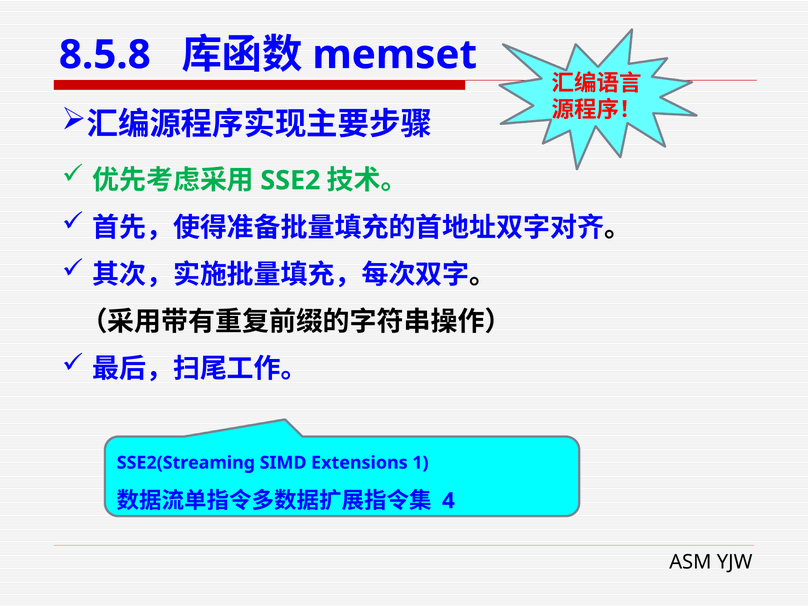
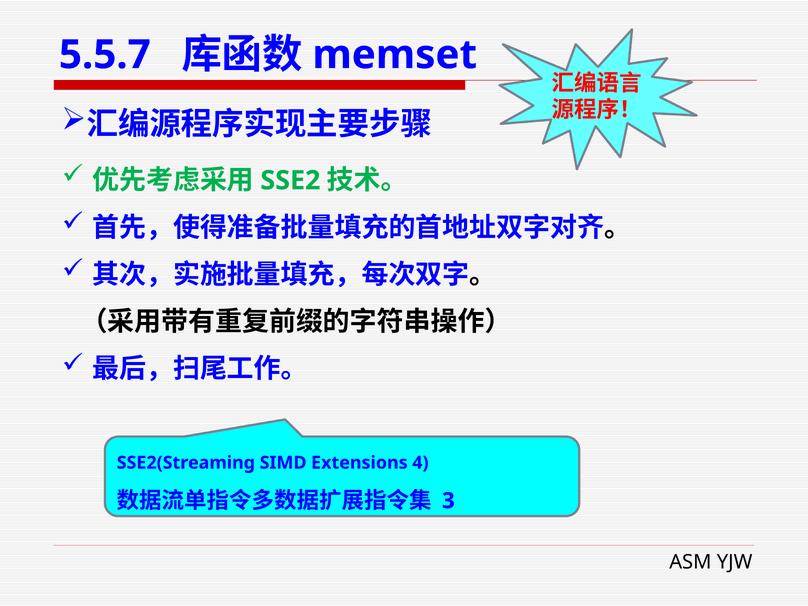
8.5.8: 8.5.8 -> 5.5.7 (105, 55)
1: 1 -> 4 (420, 463)
4: 4 -> 3 (448, 501)
